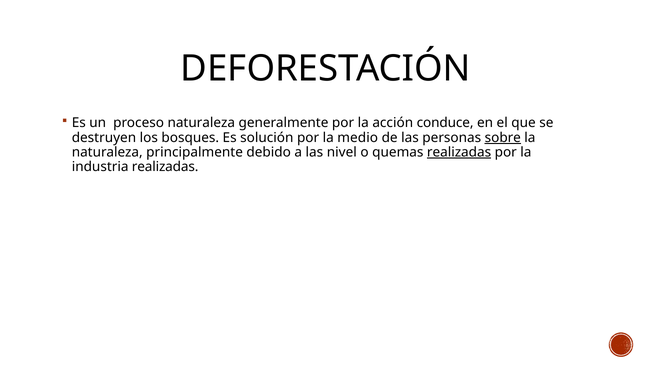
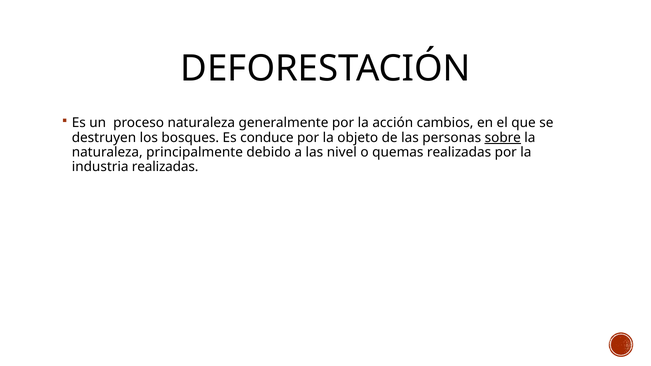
conduce: conduce -> cambios (445, 123)
solución: solución -> conduce (267, 138)
medio: medio -> objeto (358, 138)
realizadas underline: present -> none (459, 152)
